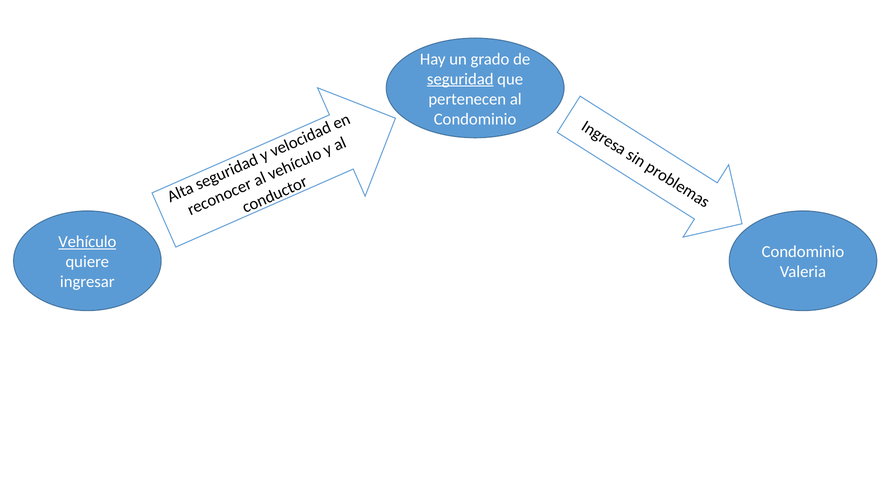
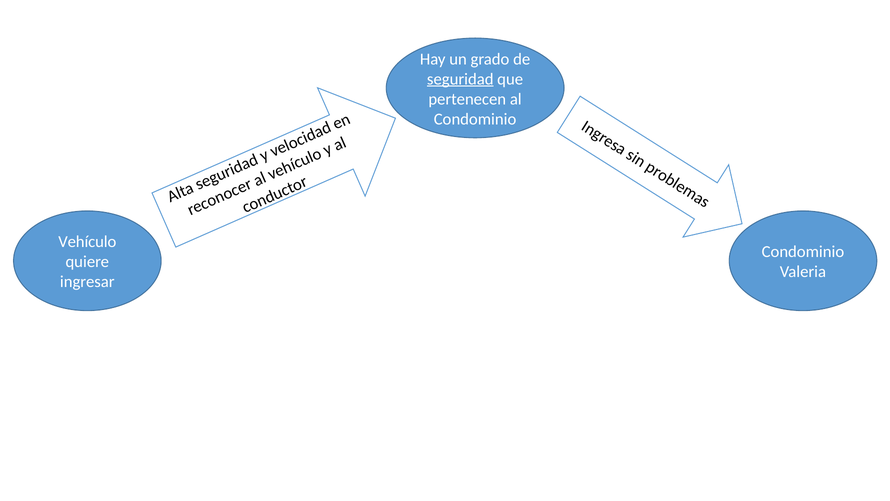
Vehículo underline: present -> none (87, 242)
